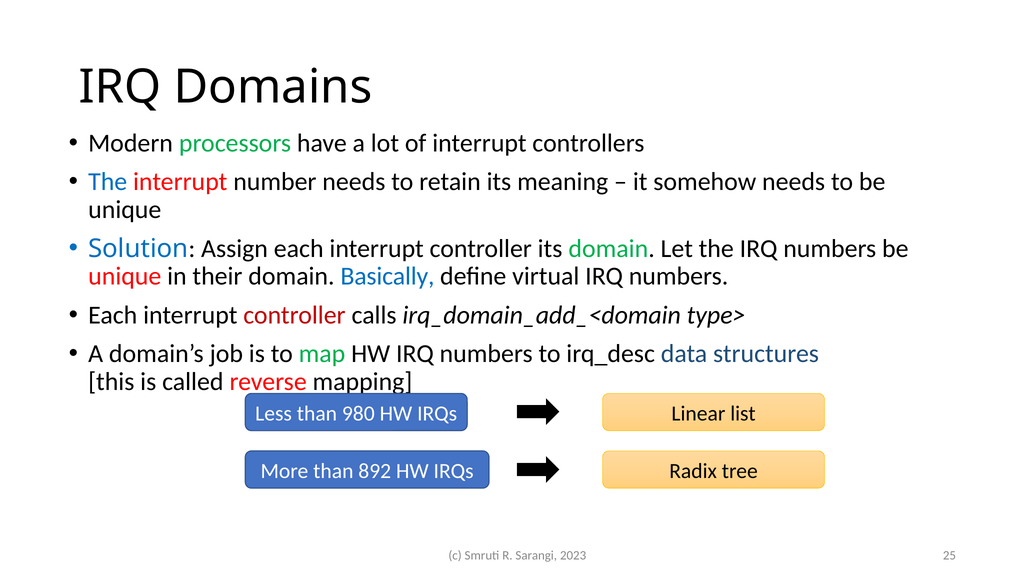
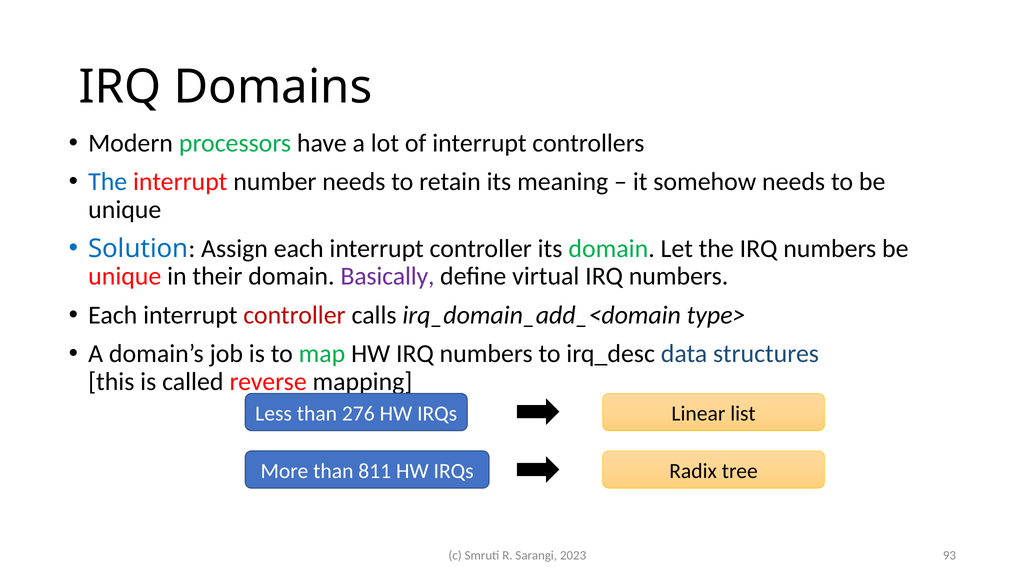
Basically colour: blue -> purple (387, 276)
980: 980 -> 276 (358, 414)
892: 892 -> 811 (375, 471)
25: 25 -> 93 (950, 556)
